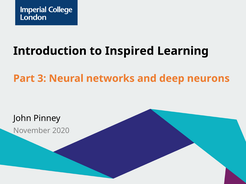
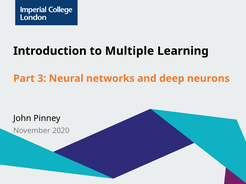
Inspired: Inspired -> Multiple (130, 51)
